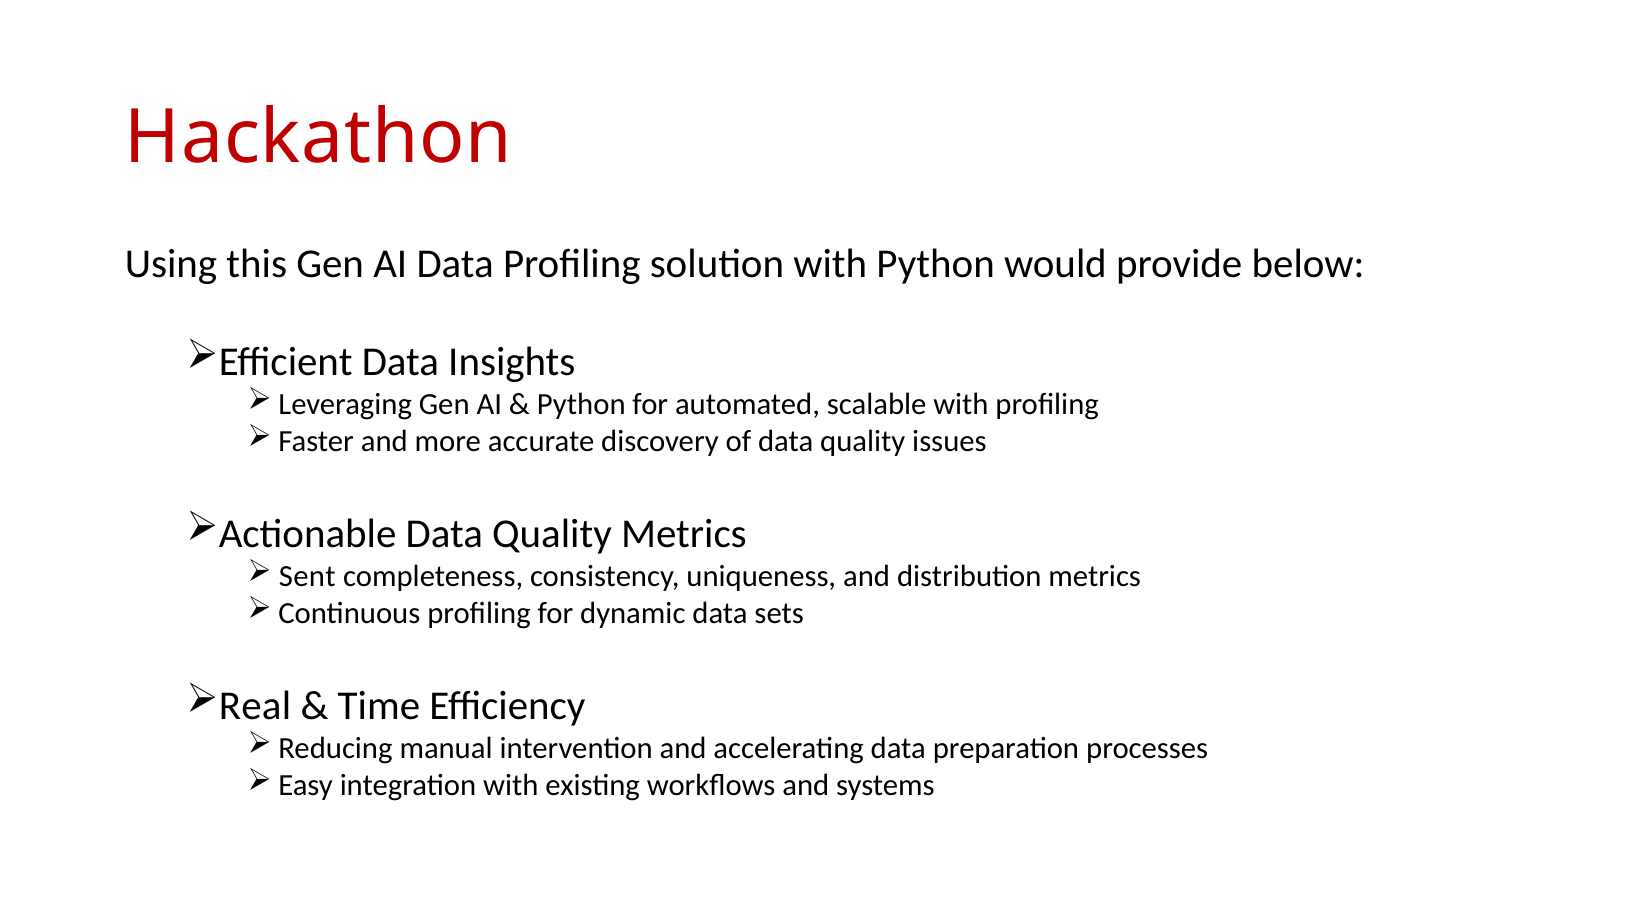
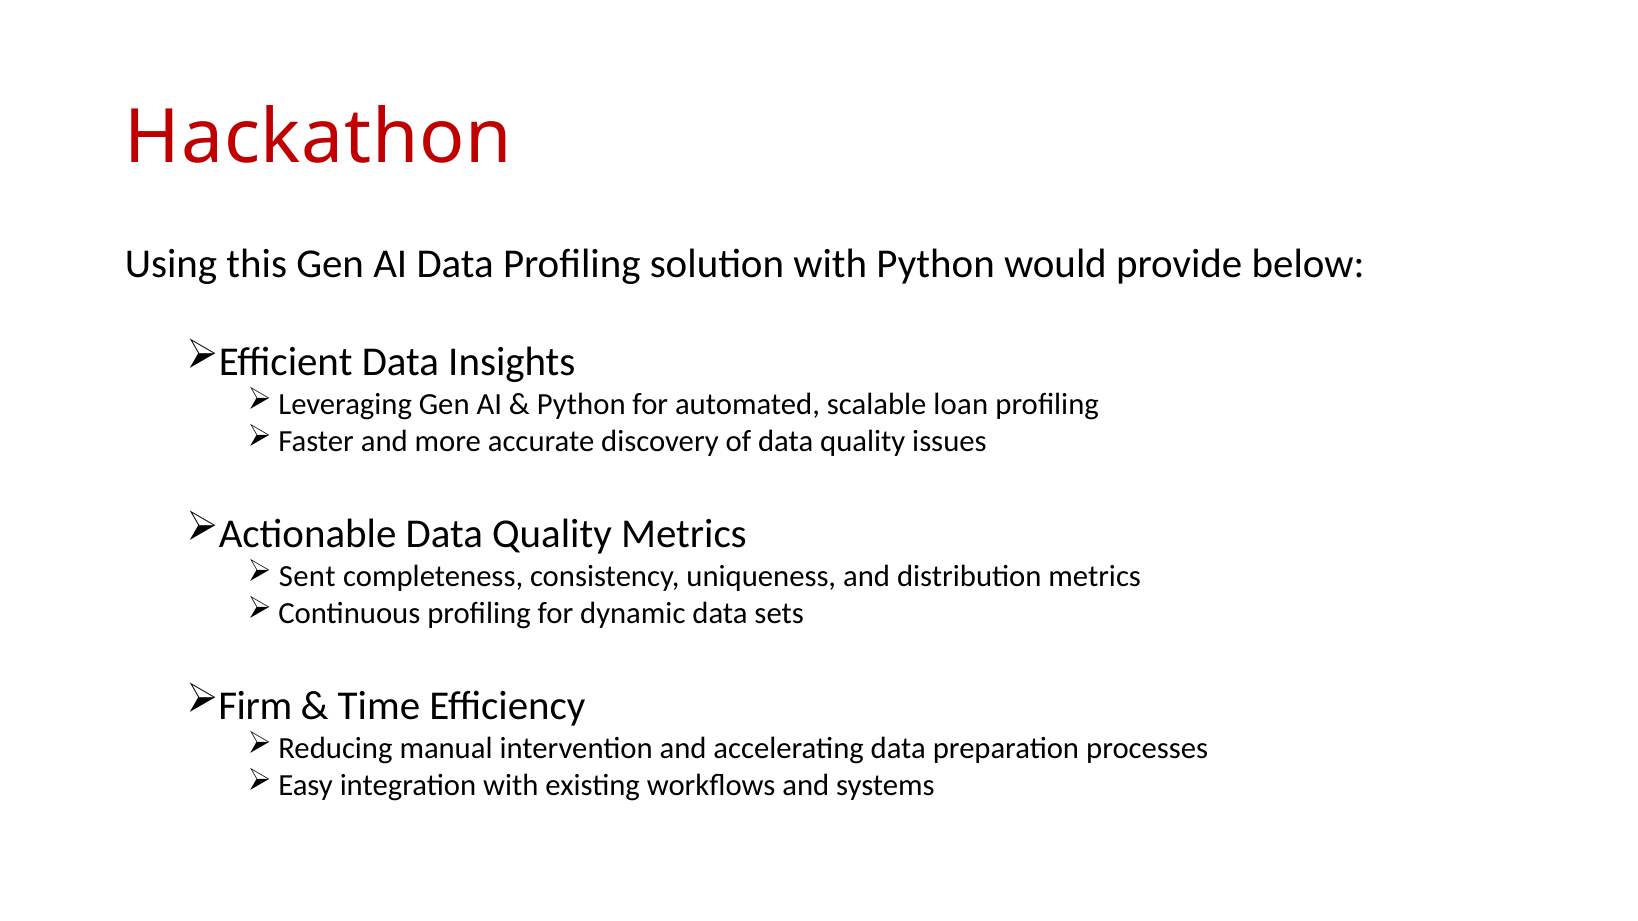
scalable with: with -> loan (961, 405)
Real: Real -> Firm (255, 706)
